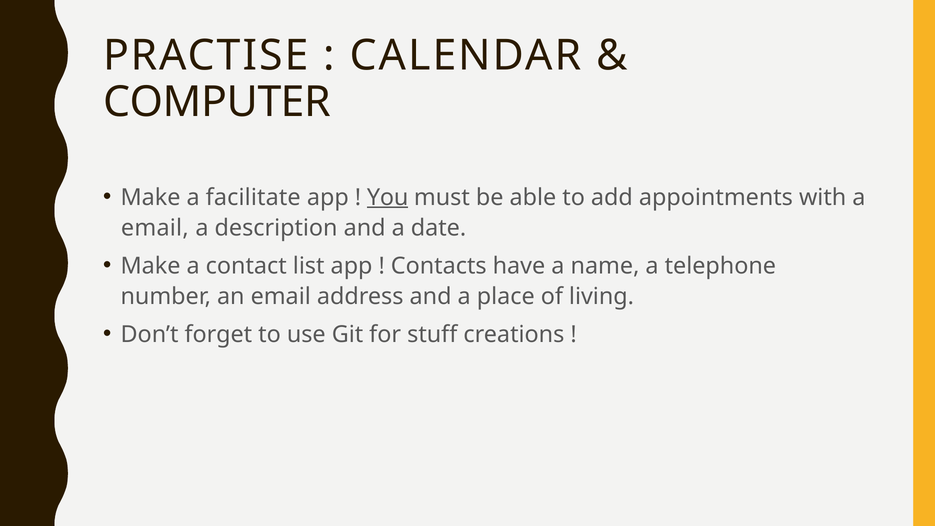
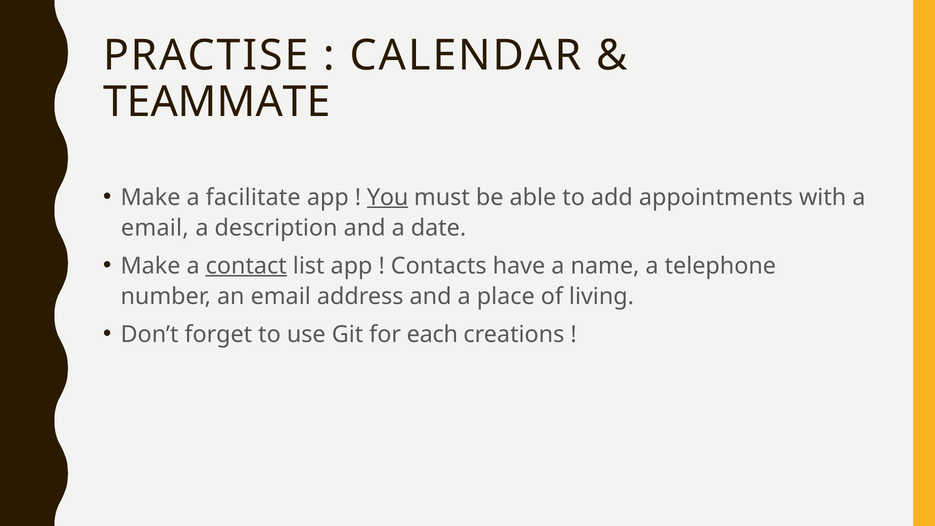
COMPUTER: COMPUTER -> TEAMMATE (217, 102)
contact underline: none -> present (246, 266)
stuff: stuff -> each (432, 334)
